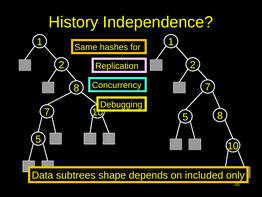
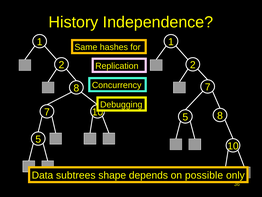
included: included -> possible (204, 175)
